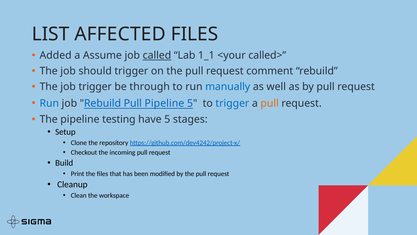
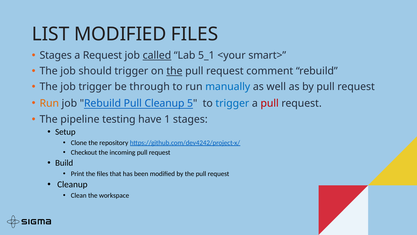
LIST AFFECTED: AFFECTED -> MODIFIED (120, 34)
Added: Added -> Stages (56, 55)
a Assume: Assume -> Request (102, 55)
1_1: 1_1 -> 5_1 (206, 55)
called>: called> -> smart> (267, 55)
the underline: none -> present (174, 71)
Run colour: blue -> orange (49, 103)
Pull Pipeline: Pipeline -> Cleanup (164, 103)
pull colour: orange -> red (270, 103)
have 5: 5 -> 1 (167, 119)
